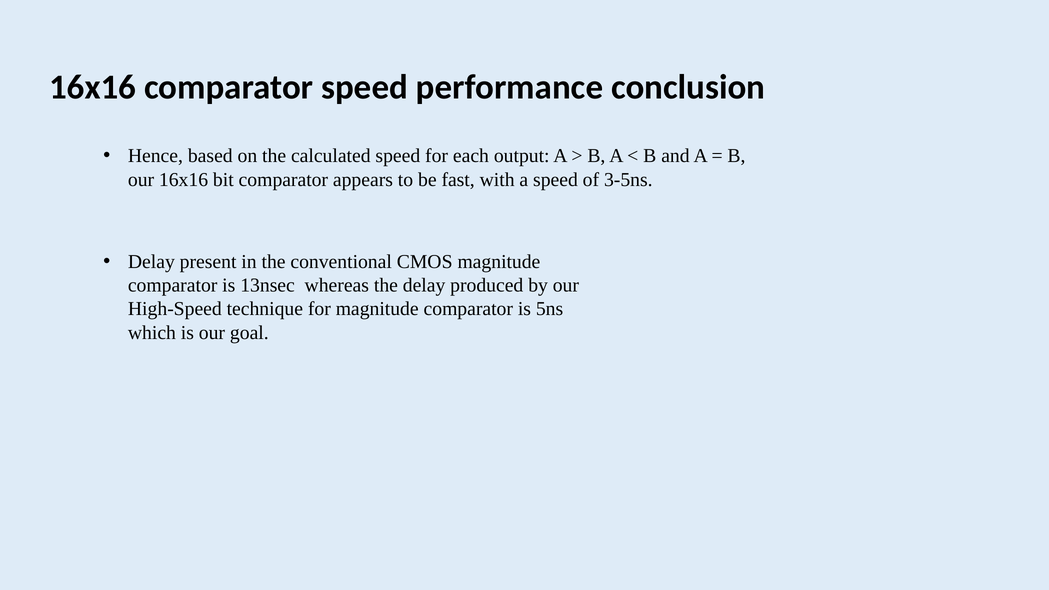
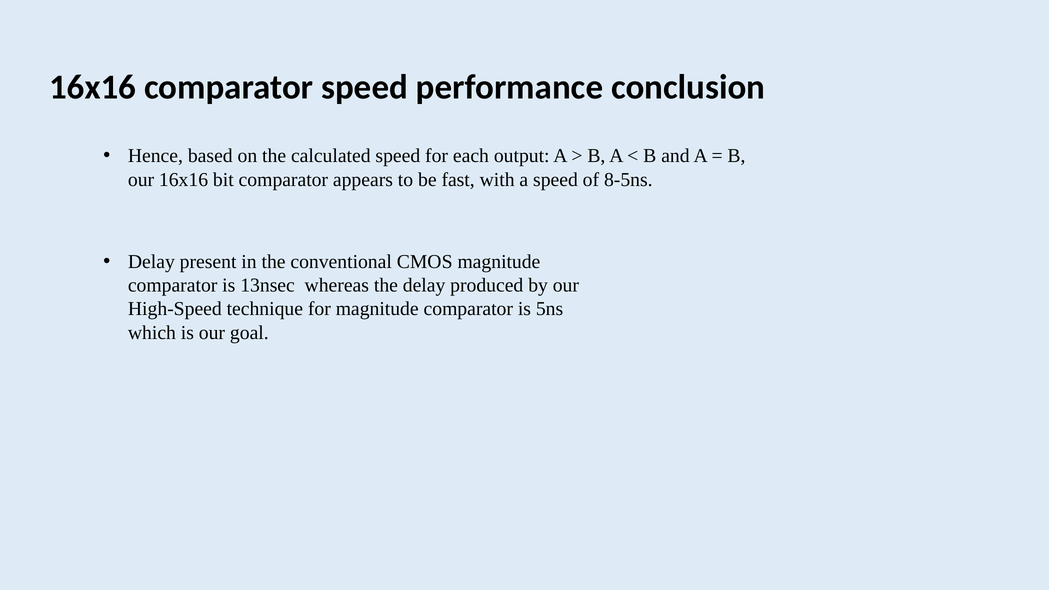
3-5ns: 3-5ns -> 8-5ns (628, 180)
